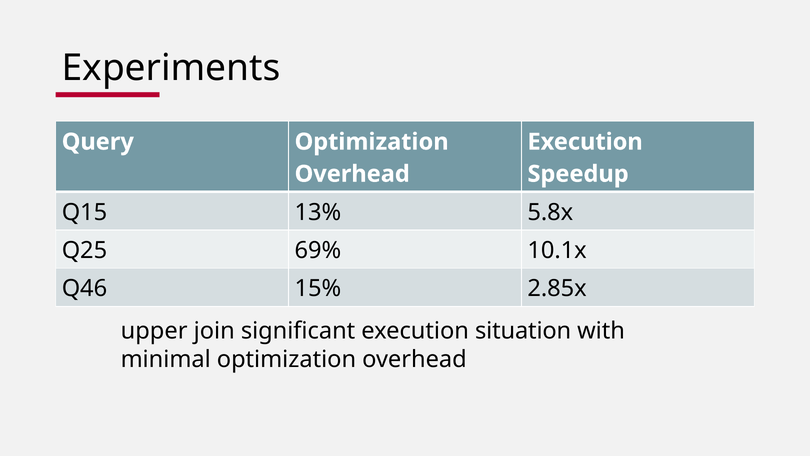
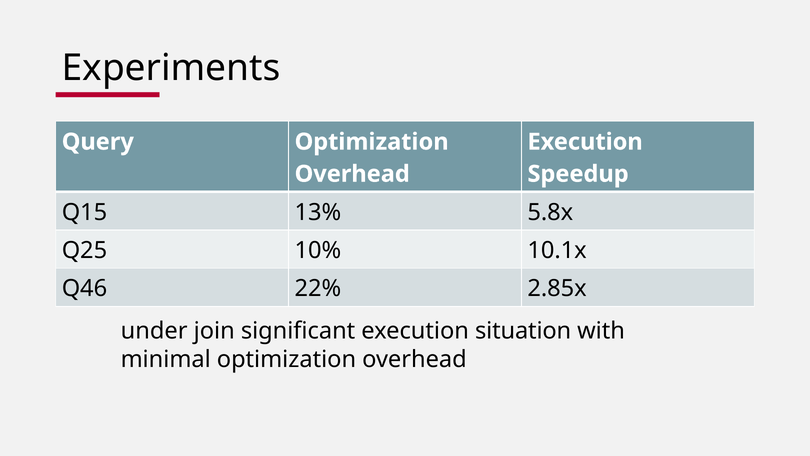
69%: 69% -> 10% (318, 250)
15%: 15% -> 22% (318, 288)
upper: upper -> under (154, 331)
